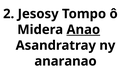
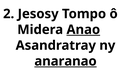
anaranao underline: none -> present (66, 61)
